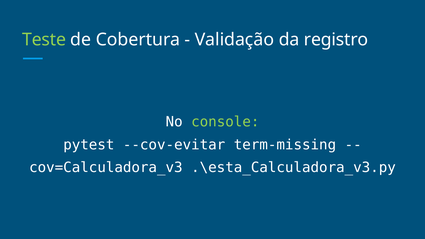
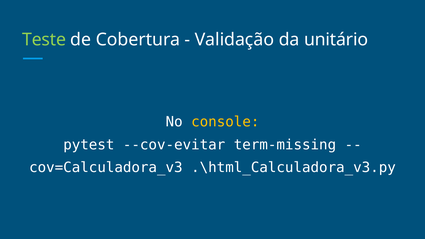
registro: registro -> unitário (336, 40)
console colour: light green -> yellow (225, 122)
.\esta_Calculadora_v3.py: .\esta_Calculadora_v3.py -> .\html_Calculadora_v3.py (293, 168)
